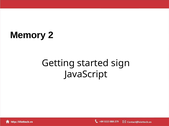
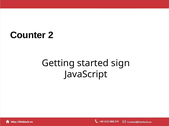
Memory: Memory -> Counter (28, 35)
